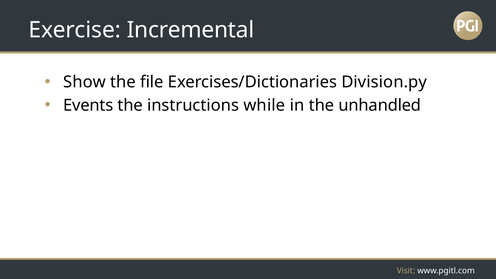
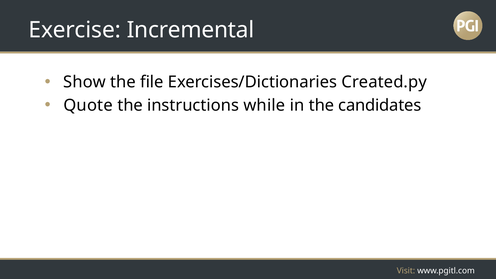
Division.py: Division.py -> Created.py (384, 82)
Events: Events -> Quote (88, 105)
unhandled: unhandled -> candidates (380, 105)
